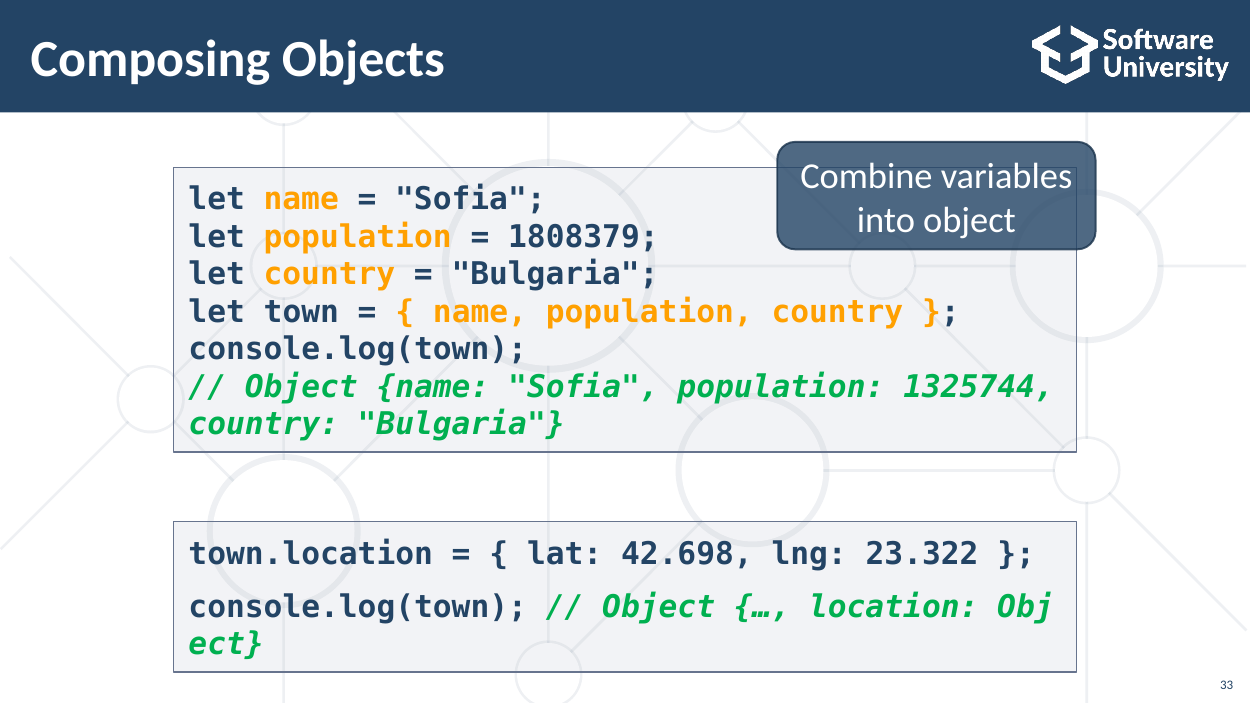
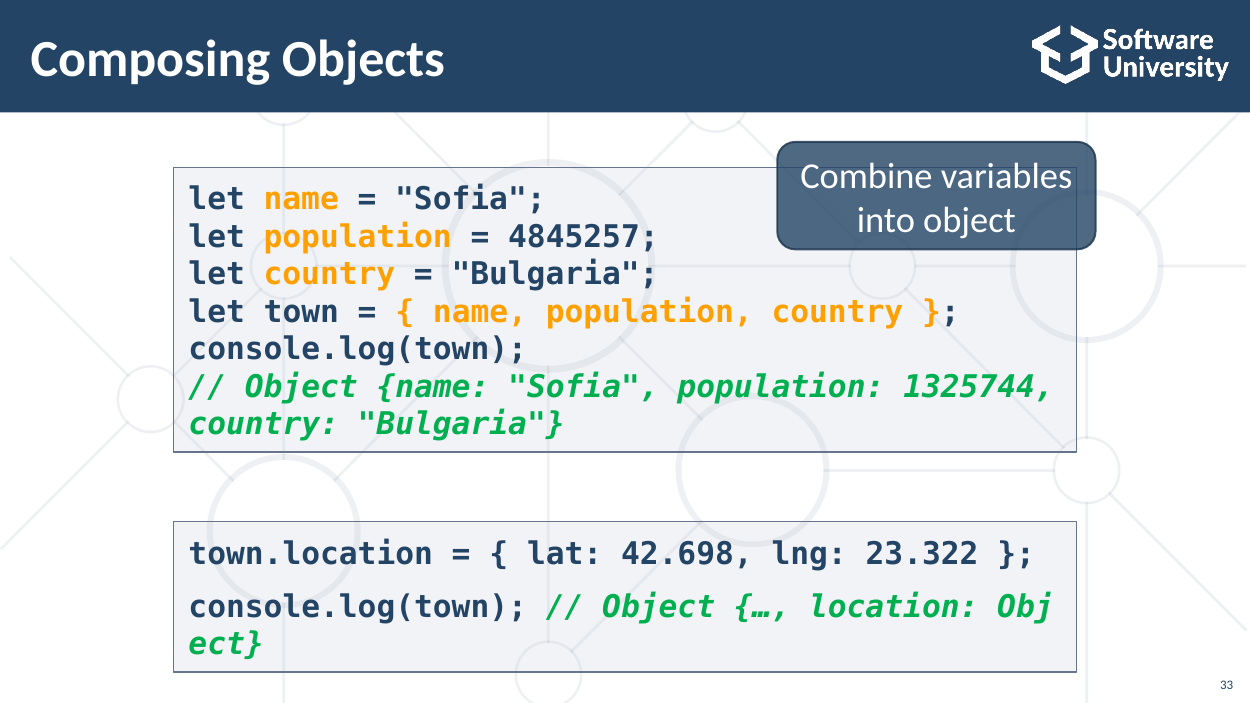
1808379: 1808379 -> 4845257 (583, 237)
